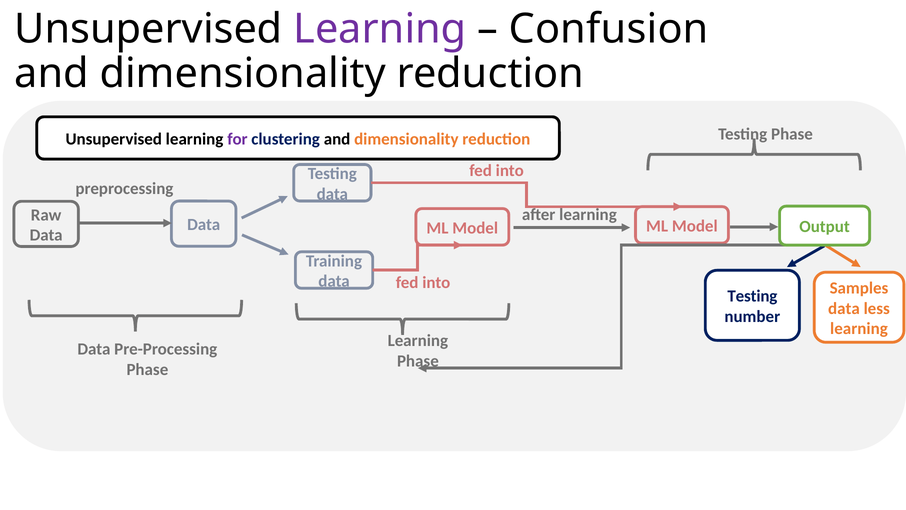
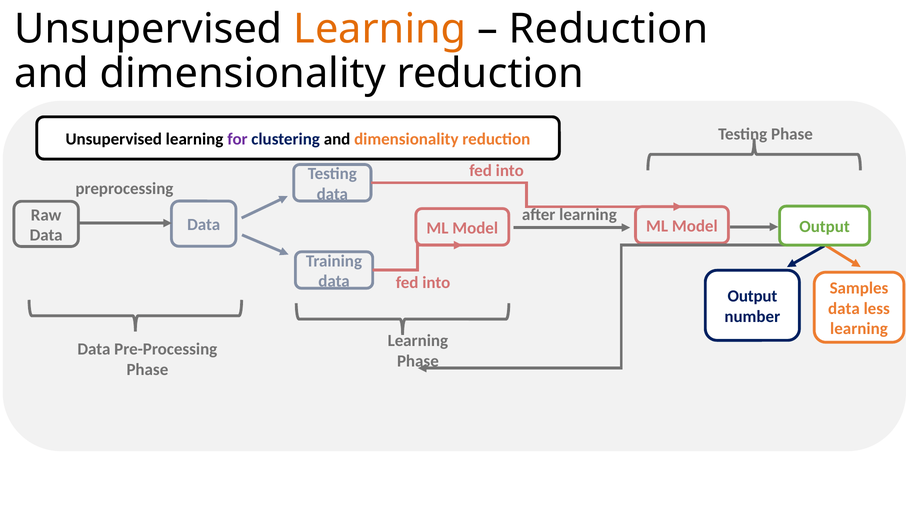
Learning colour: purple -> orange (380, 29)
Confusion: Confusion -> Reduction (609, 29)
Testing: Testing -> Output (752, 296)
